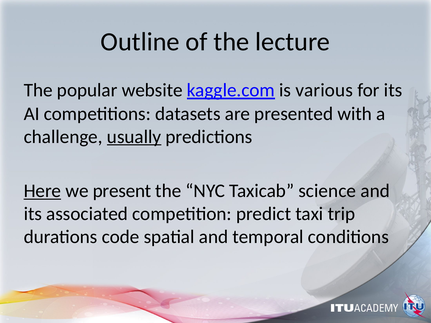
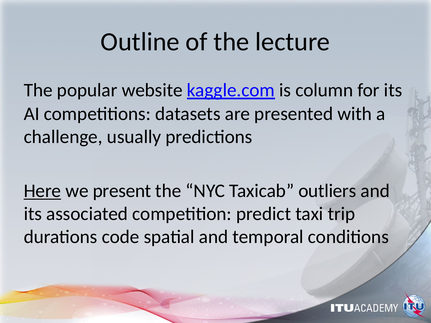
various: various -> column (324, 90)
usually underline: present -> none (134, 137)
science: science -> outliers (327, 191)
